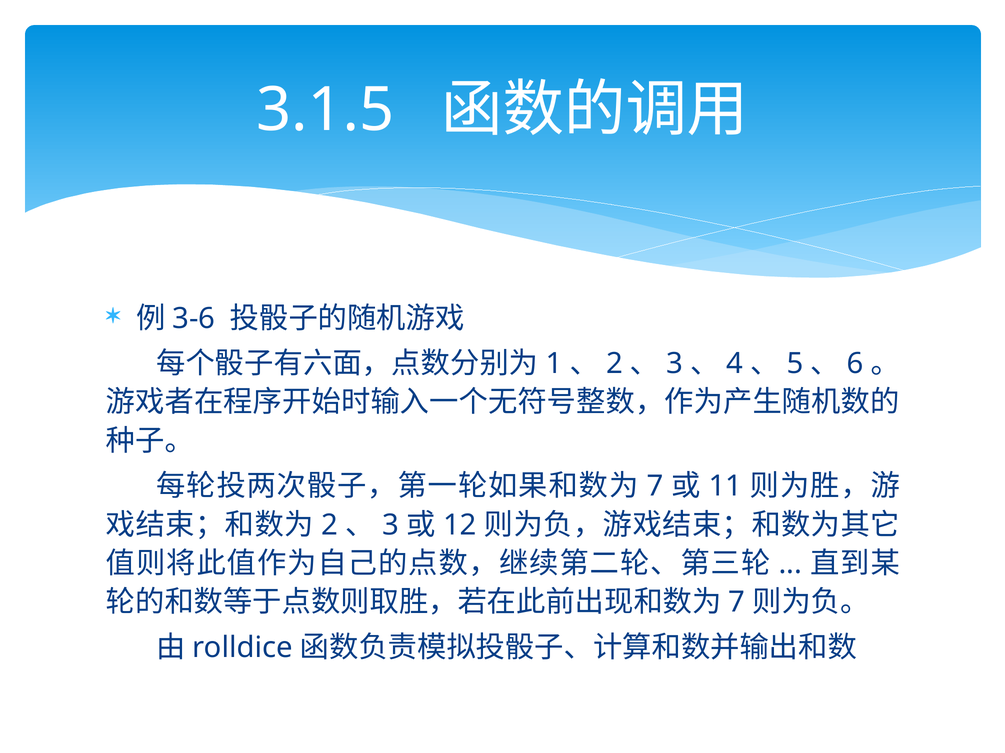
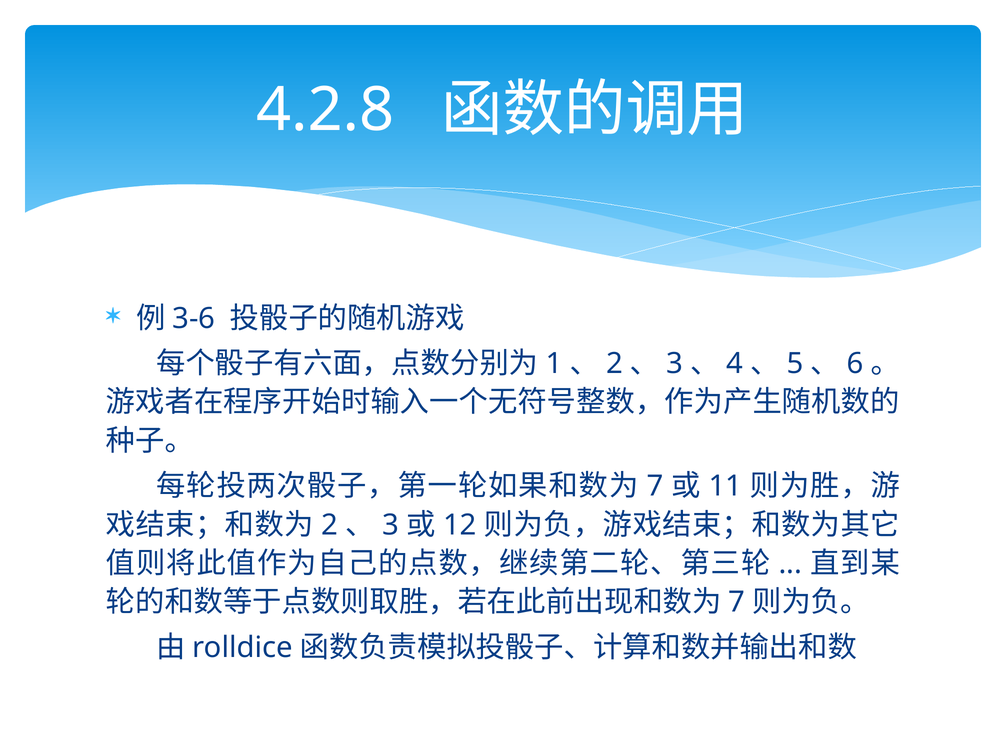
3.1.5: 3.1.5 -> 4.2.8 (325, 110)
